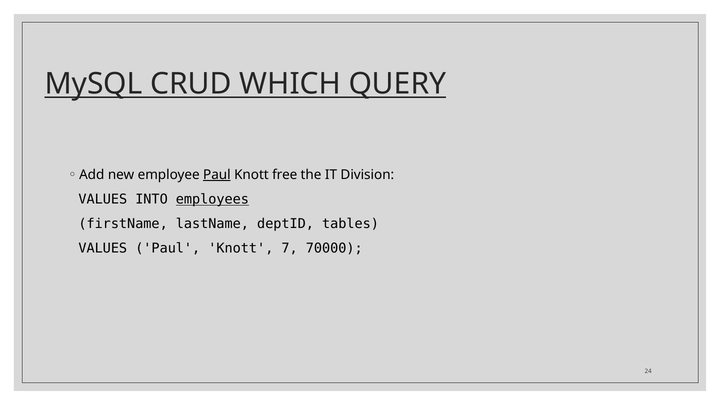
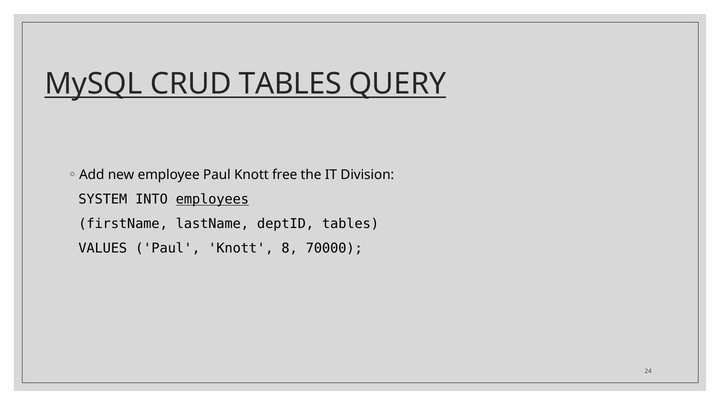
CRUD WHICH: WHICH -> TABLES (290, 84)
Paul underline: present -> none (217, 175)
VALUES: VALUES -> SYSTEM (103, 199)
7: 7 -> 8 (290, 249)
